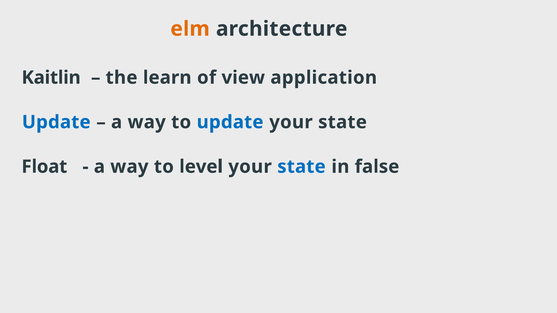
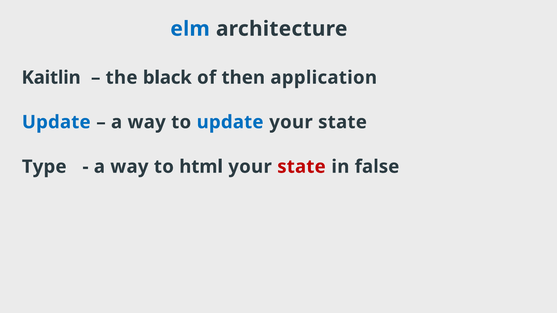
elm colour: orange -> blue (190, 29)
learn: learn -> black (167, 78)
view: view -> then (243, 78)
Float: Float -> Type (44, 167)
level: level -> html (201, 167)
state colour: blue -> red (301, 167)
